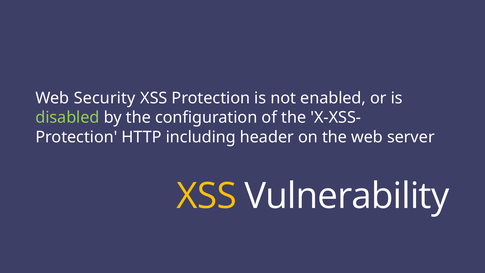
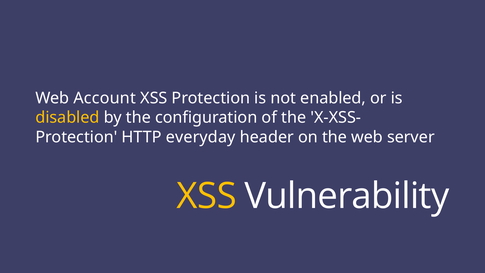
Security: Security -> Account (105, 98)
disabled colour: light green -> yellow (68, 118)
including: including -> everyday (201, 137)
